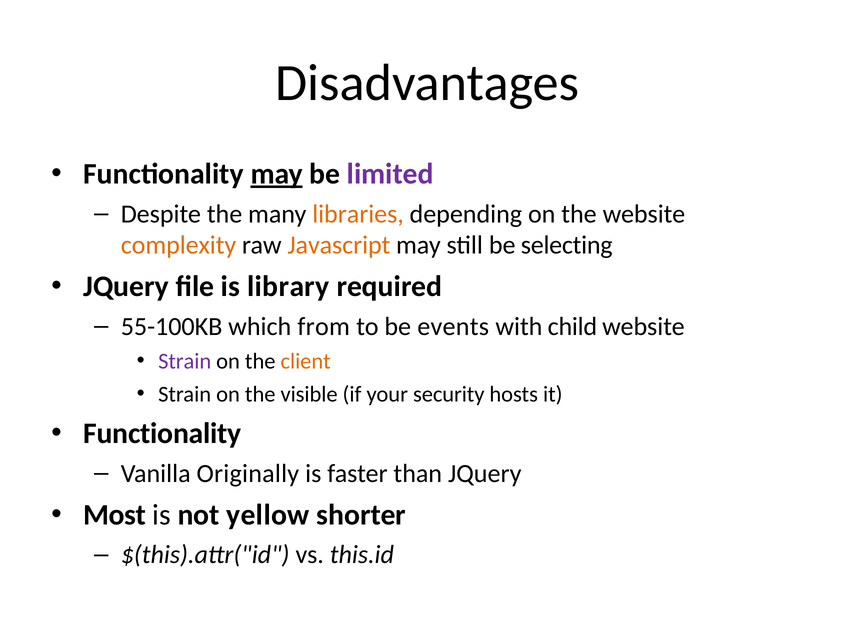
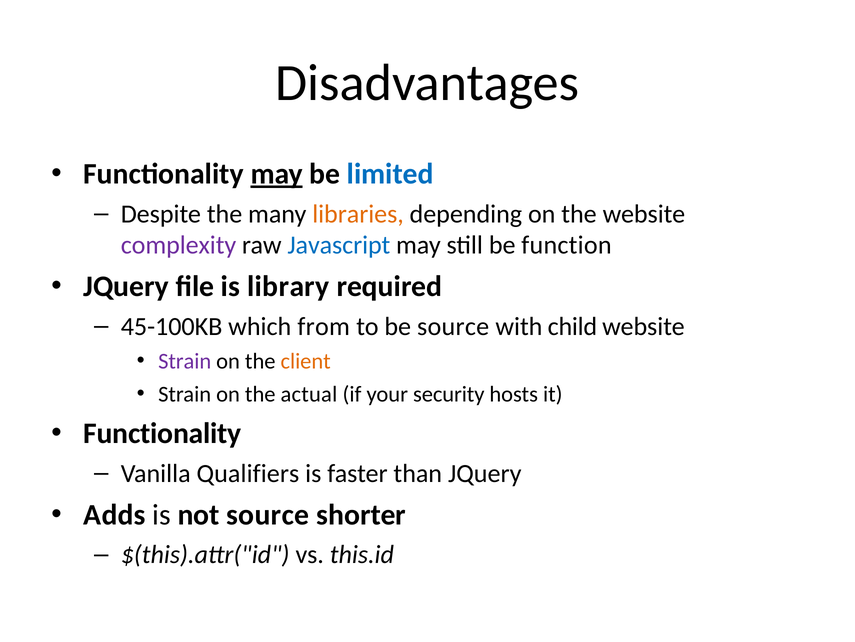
limited colour: purple -> blue (390, 174)
complexity colour: orange -> purple (178, 245)
Javascript colour: orange -> blue (339, 245)
selecting: selecting -> function (566, 245)
55-100KB: 55-100KB -> 45-100KB (172, 326)
be events: events -> source (453, 326)
visible: visible -> actual (309, 394)
Originally: Originally -> Qualifiers (248, 473)
Most: Most -> Adds (114, 514)
not yellow: yellow -> source (268, 514)
